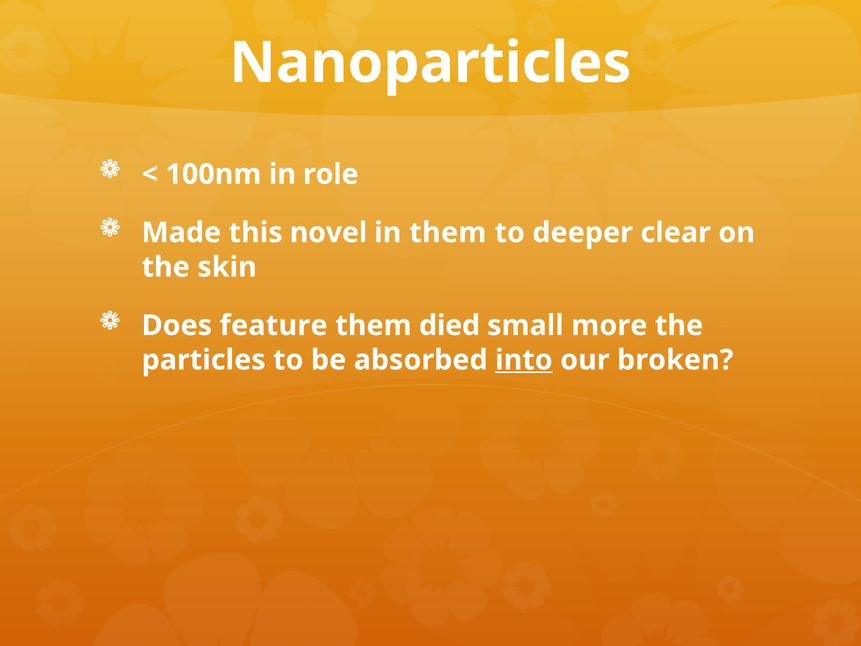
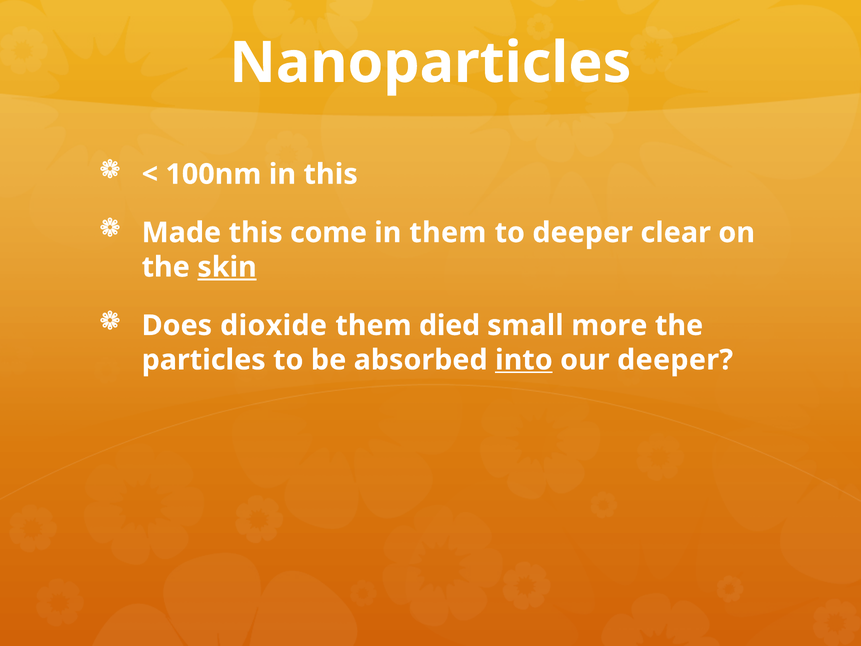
in role: role -> this (331, 174)
novel: novel -> come (329, 233)
skin underline: none -> present (227, 267)
feature: feature -> dioxide (274, 325)
our broken: broken -> deeper (675, 360)
